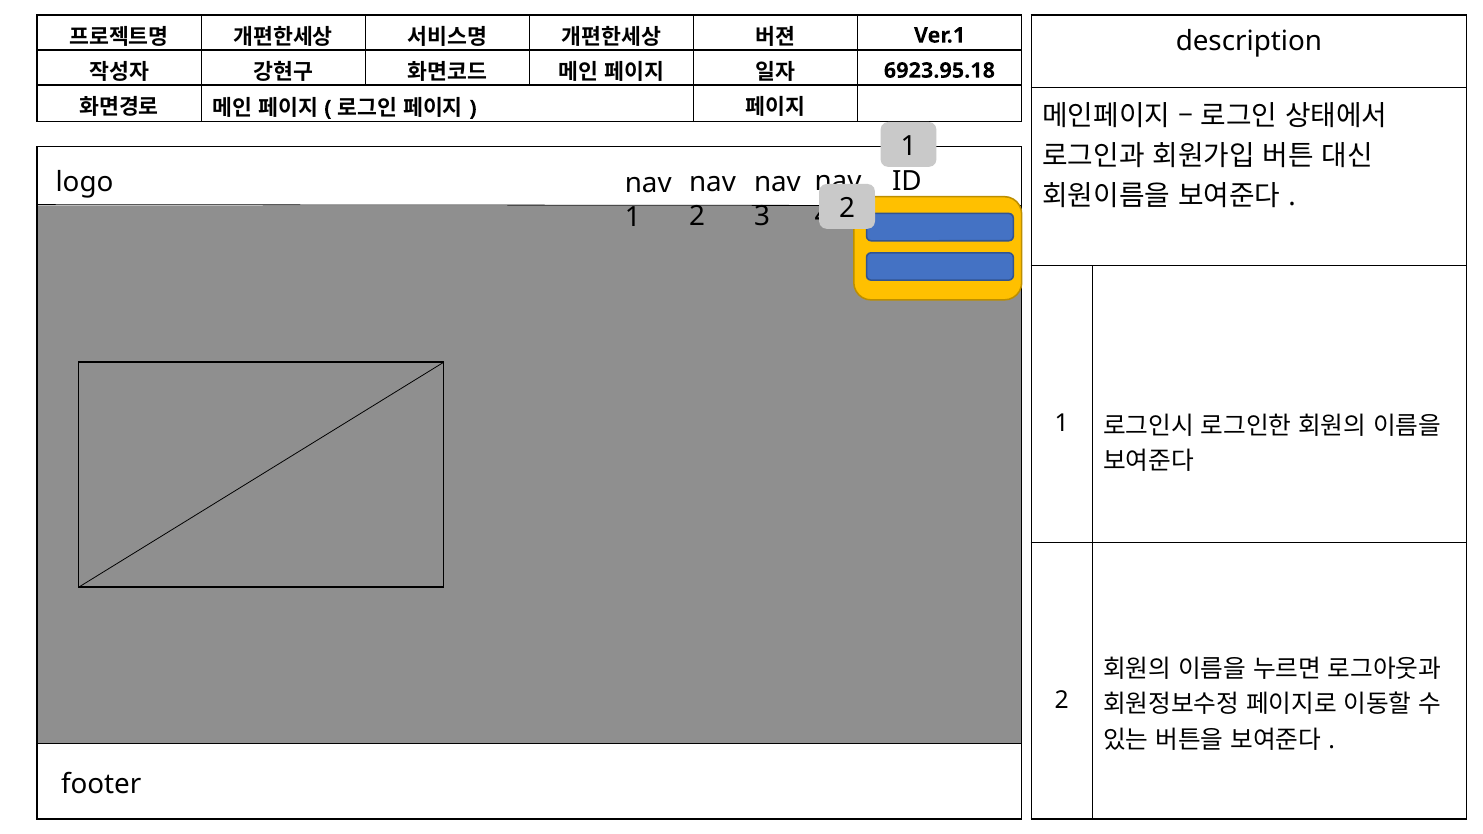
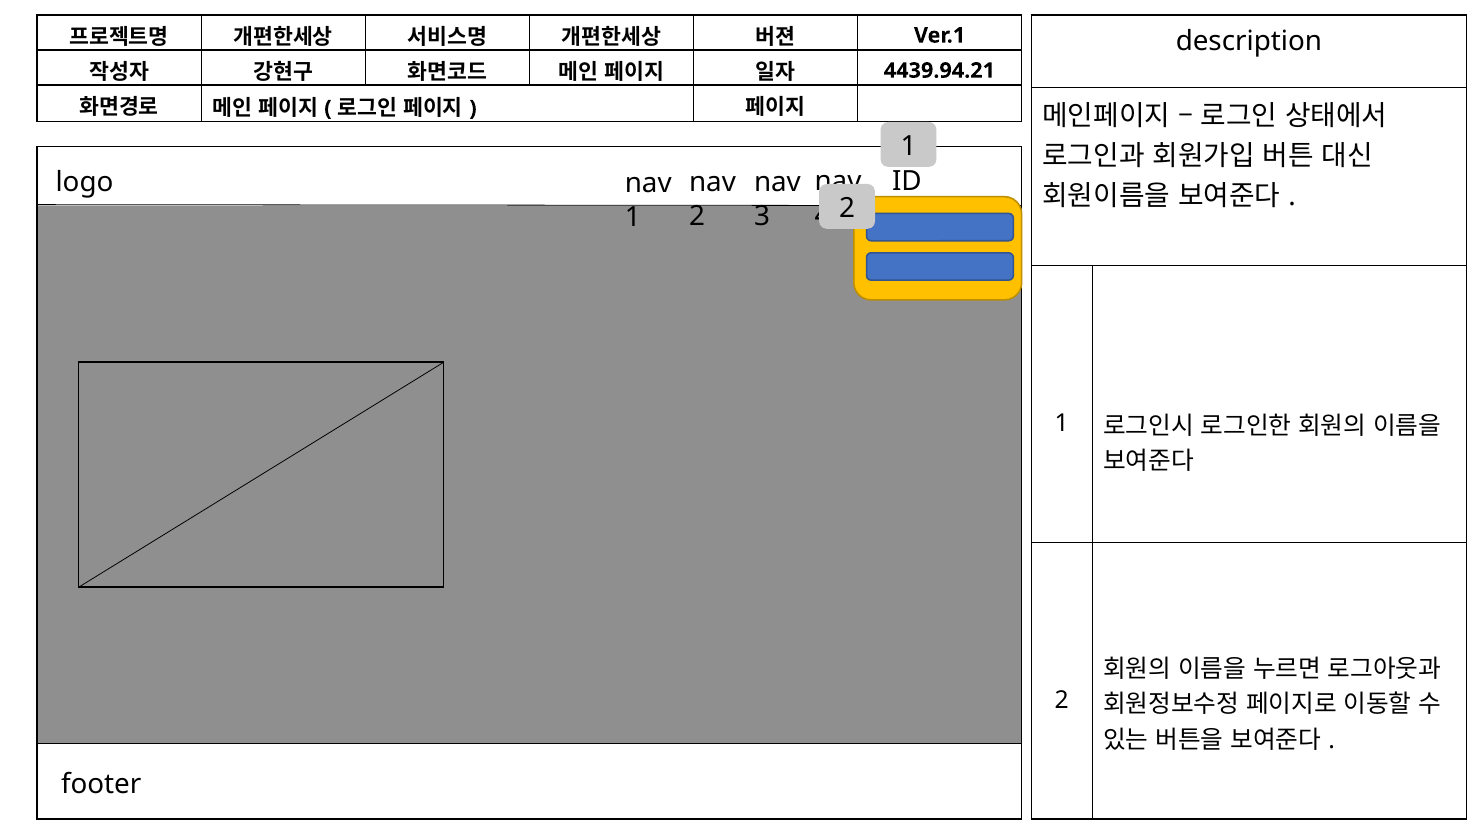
6923.95.18: 6923.95.18 -> 4439.94.21 (939, 71)
